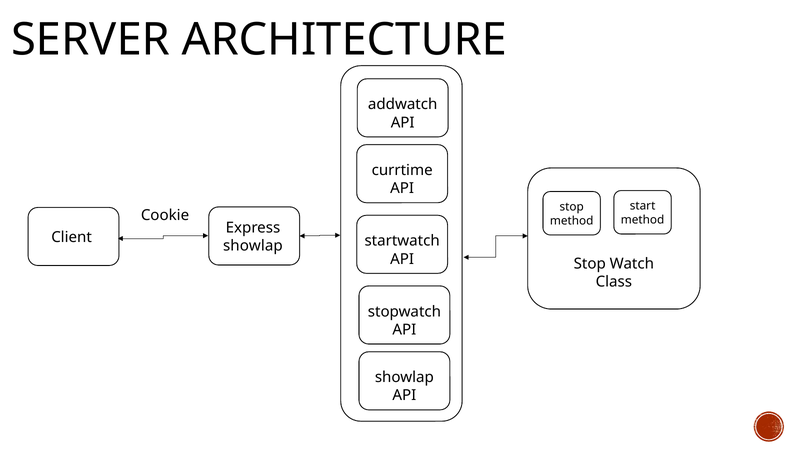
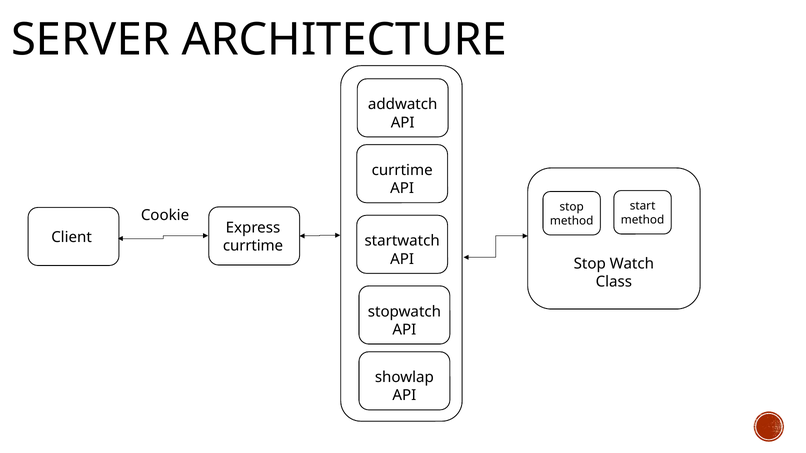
showlap: showlap -> currtime (253, 246)
